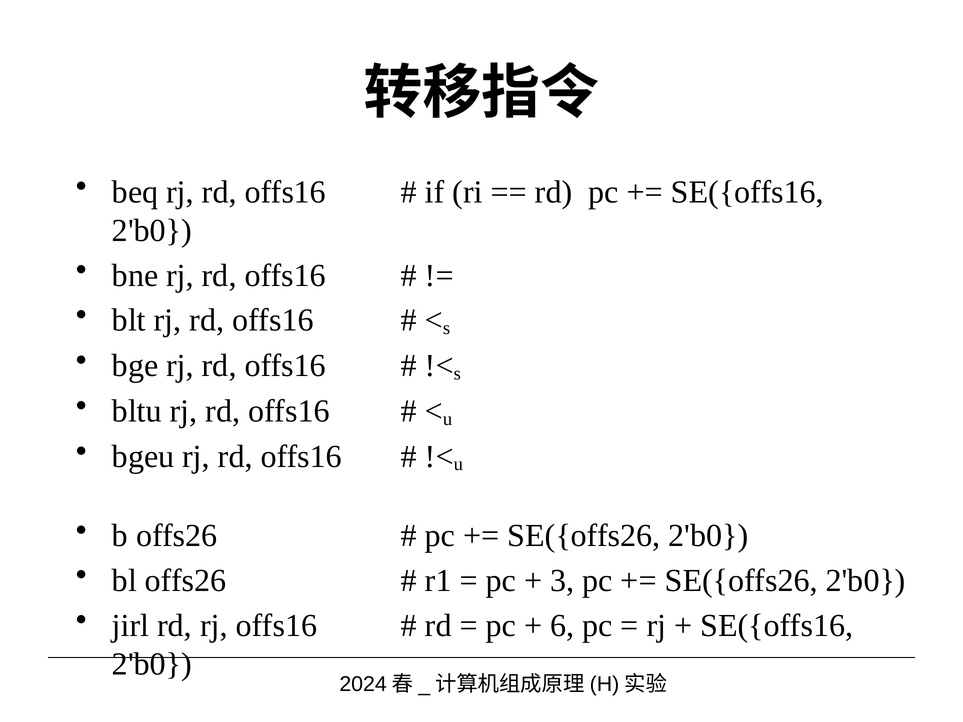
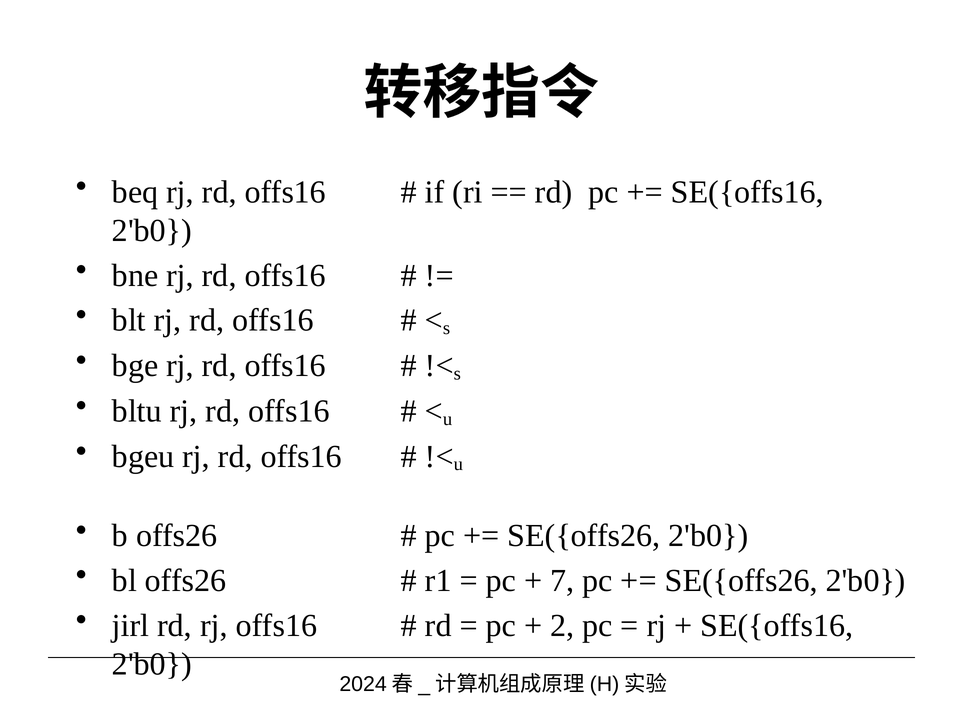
3: 3 -> 7 (562, 581)
6: 6 -> 2 (562, 626)
